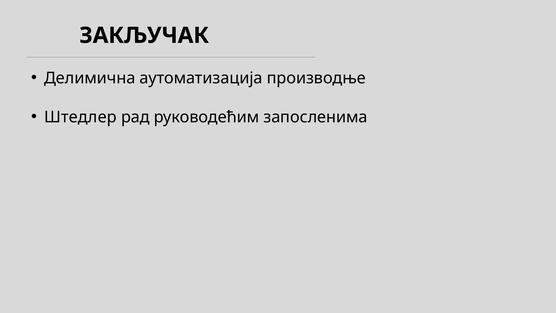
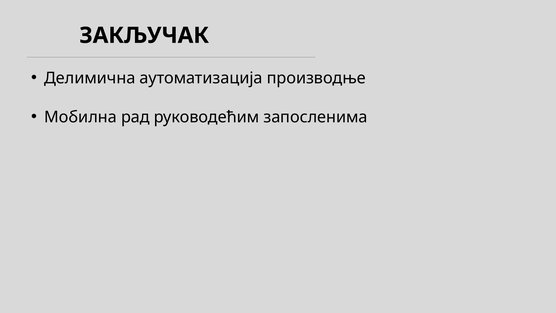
Штедлер: Штедлер -> Мобилна (81, 117)
